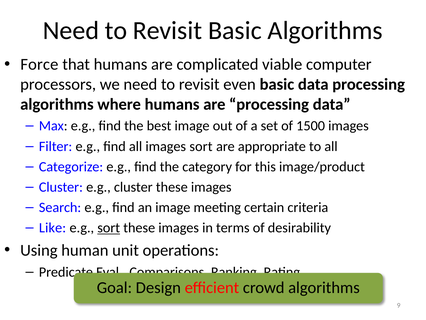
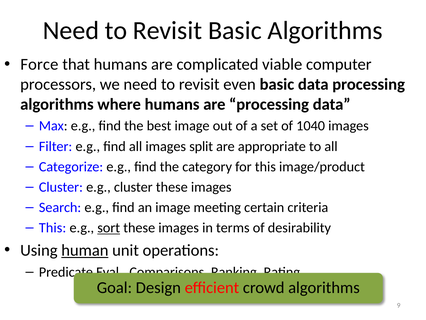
1500: 1500 -> 1040 (311, 126)
images sort: sort -> split (201, 146)
Like: Like -> This (53, 228)
human underline: none -> present (85, 250)
